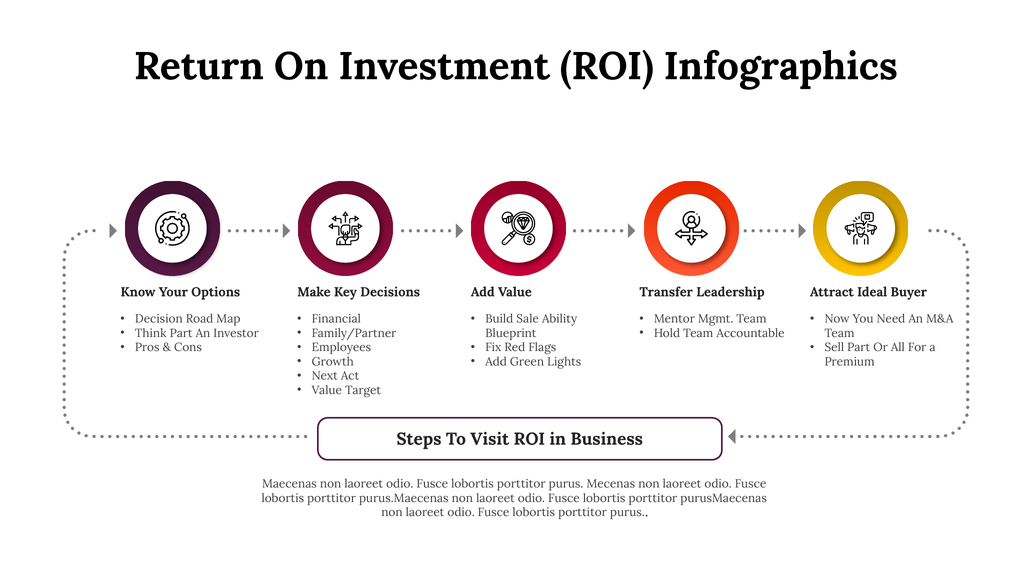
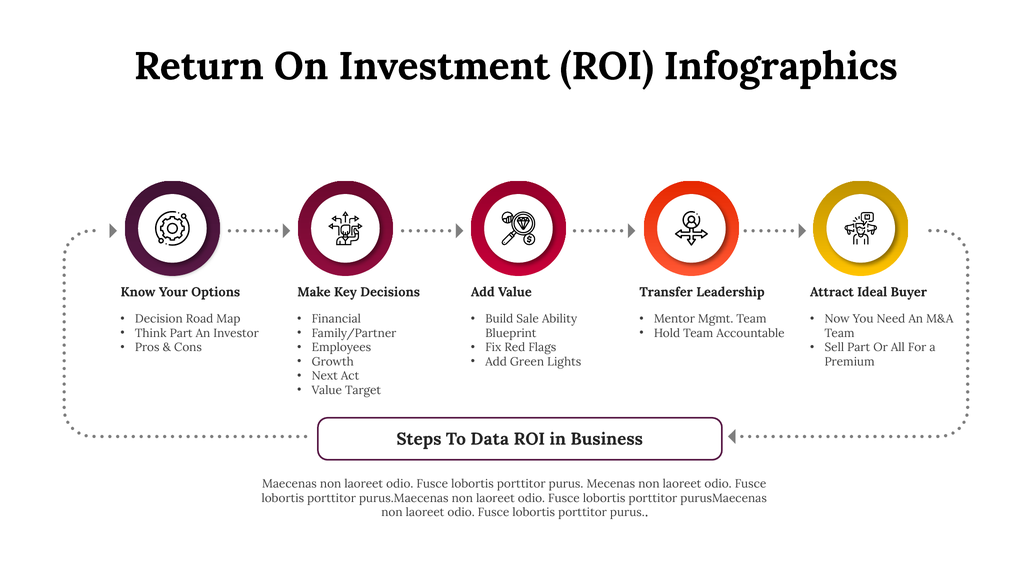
Visit: Visit -> Data (490, 439)
